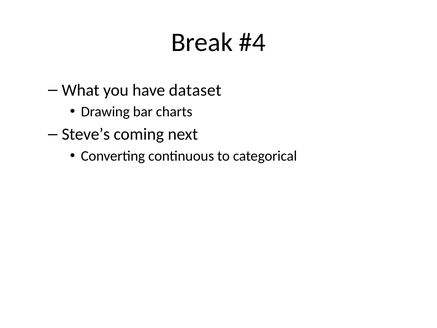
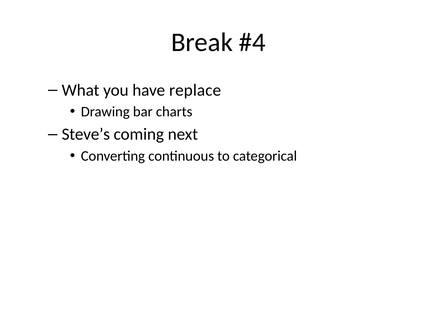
dataset: dataset -> replace (195, 90)
